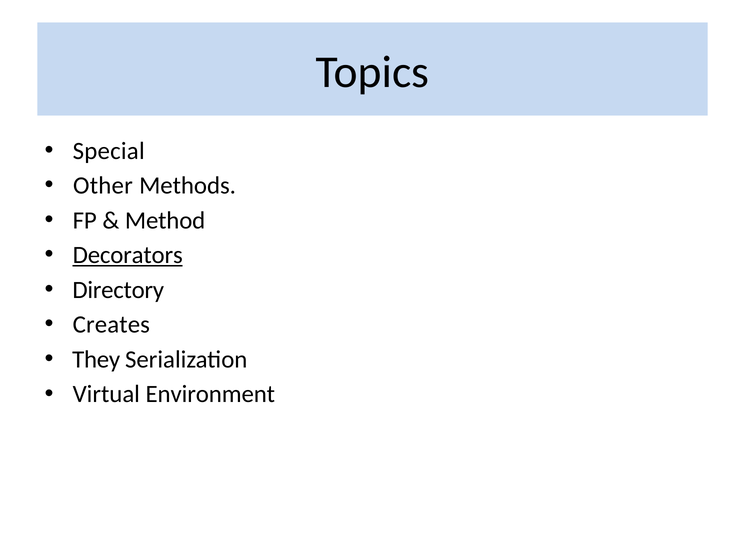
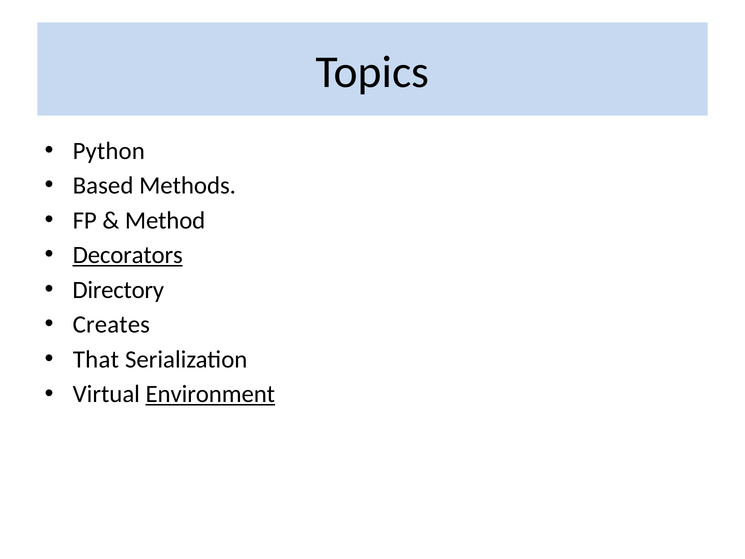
Special: Special -> Python (109, 151)
Other: Other -> Based (103, 186)
They: They -> That (96, 359)
Environment underline: none -> present (210, 394)
